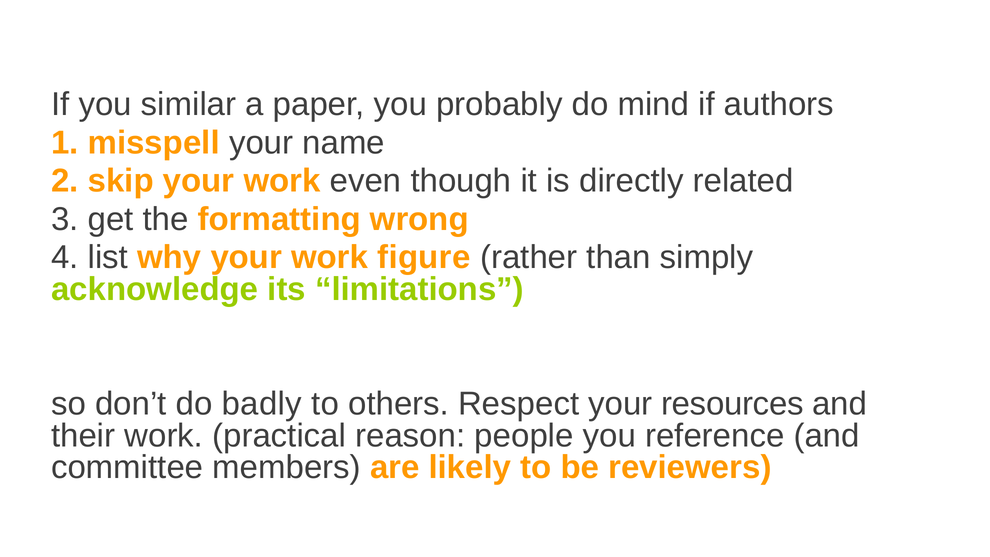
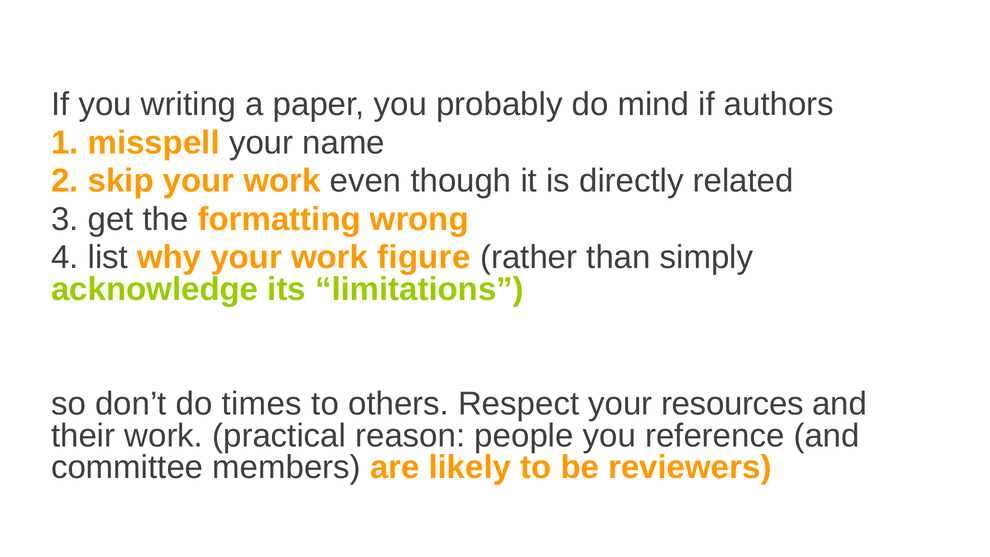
similar: similar -> writing (189, 104)
badly: badly -> times (262, 404)
